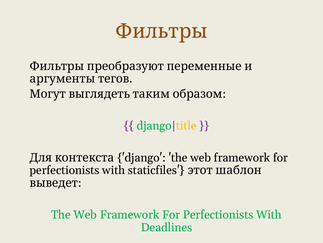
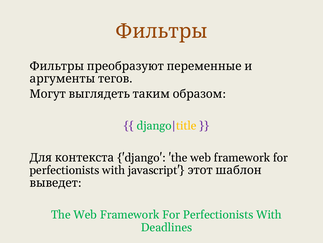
staticfiles: staticfiles -> javascript (156, 170)
